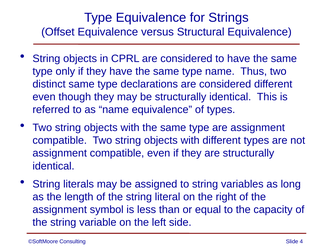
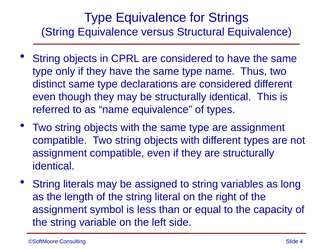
Offset: Offset -> String (58, 32)
